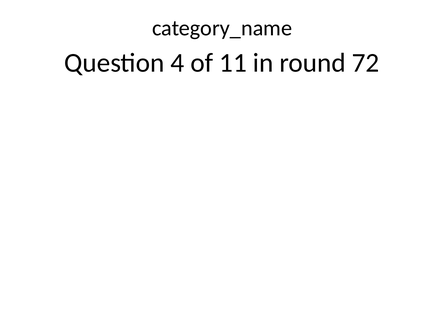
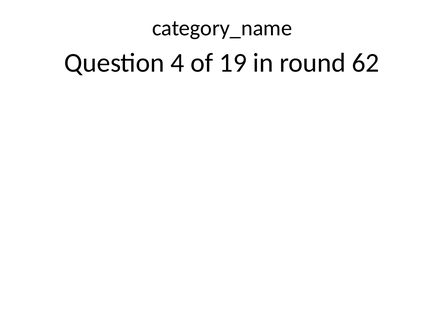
11: 11 -> 19 (233, 63)
72: 72 -> 62 (366, 63)
